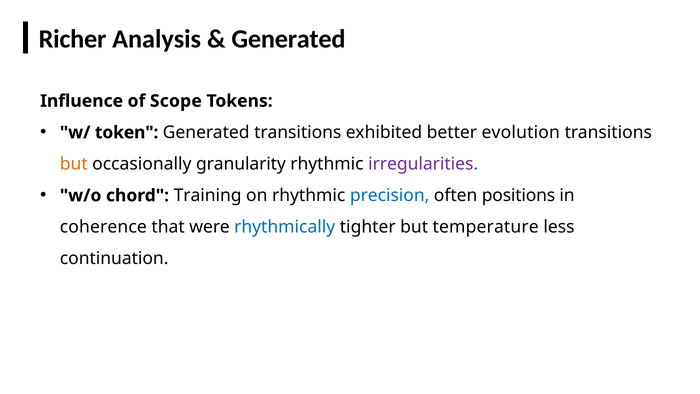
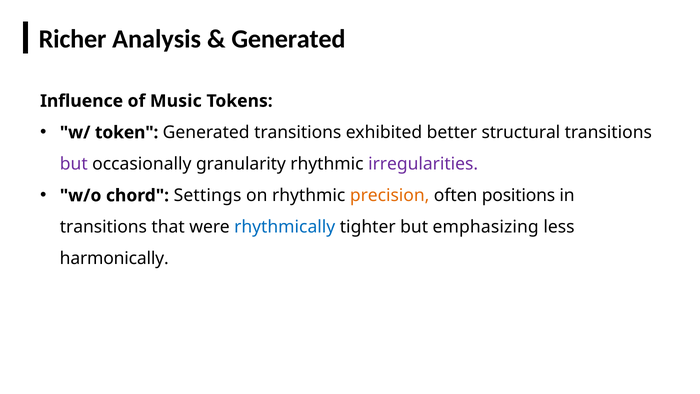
Scope: Scope -> Music (176, 101)
evolution: evolution -> structural (521, 132)
but colour: orange -> purple (74, 164)
Training: Training -> Settings (208, 195)
precision colour: blue -> orange (390, 195)
coherence: coherence -> transitions (103, 227)
temperature: temperature -> emphasizing (486, 227)
continuation: continuation -> harmonically (114, 258)
